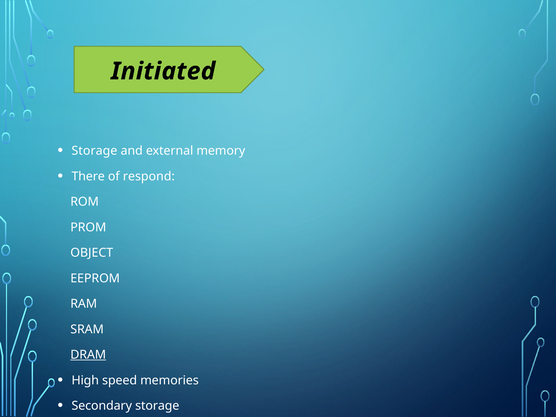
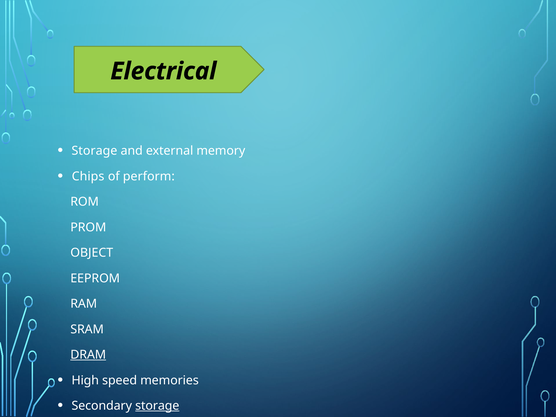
Initiated: Initiated -> Electrical (163, 71)
There: There -> Chips (88, 176)
respond: respond -> perform (149, 176)
storage underline: none -> present (157, 406)
